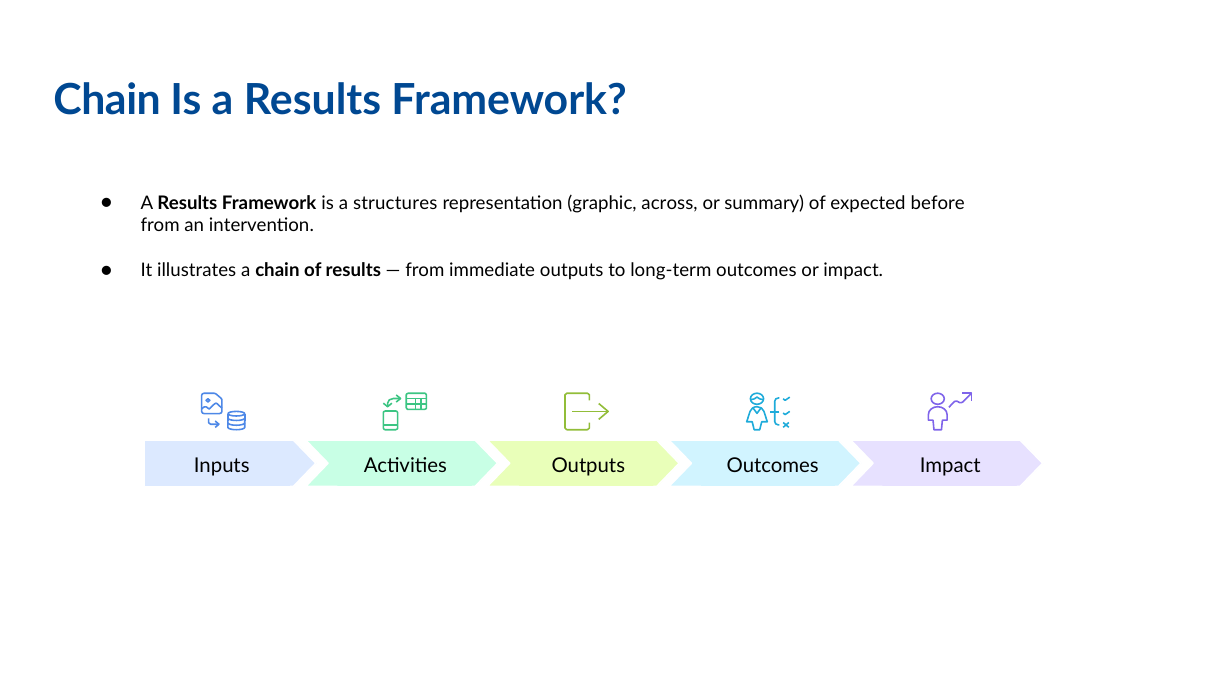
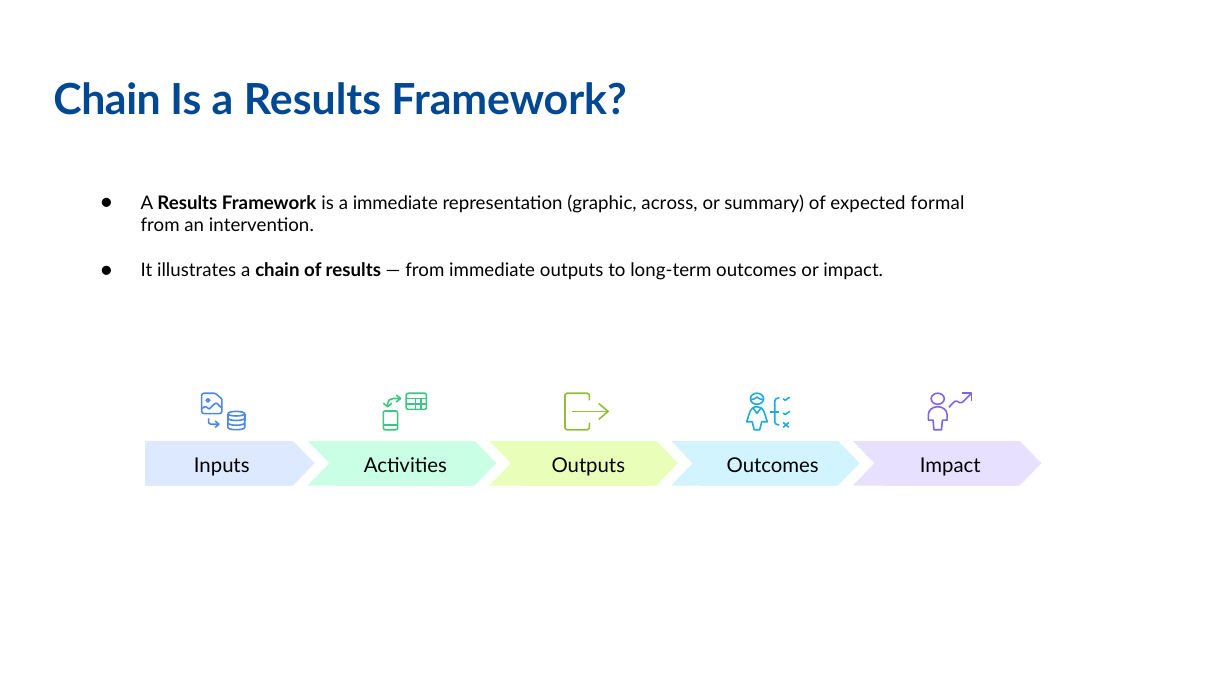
a structures: structures -> immediate (395, 203)
before: before -> formal (938, 203)
